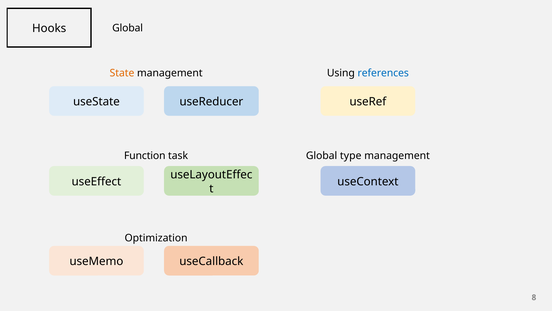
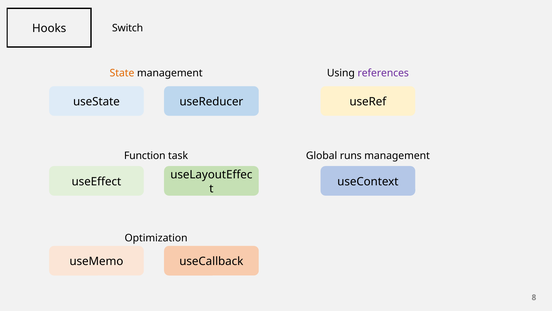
Global: Global -> Switch (128, 28)
references colour: blue -> purple (383, 73)
type: type -> runs (351, 155)
